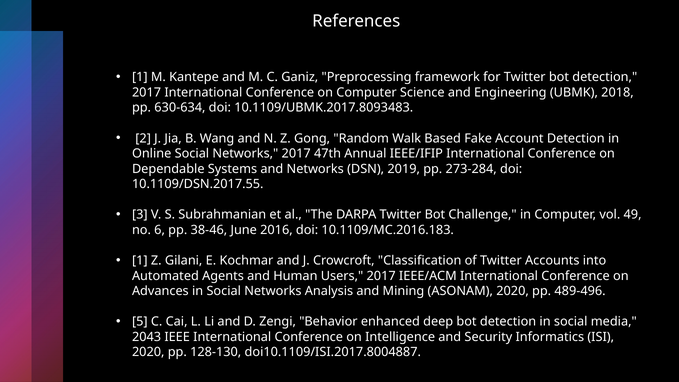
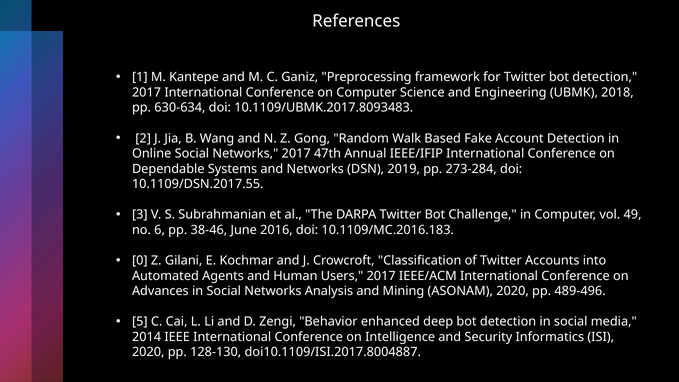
1: 1 -> 0 (140, 261)
2043: 2043 -> 2014 (147, 337)
